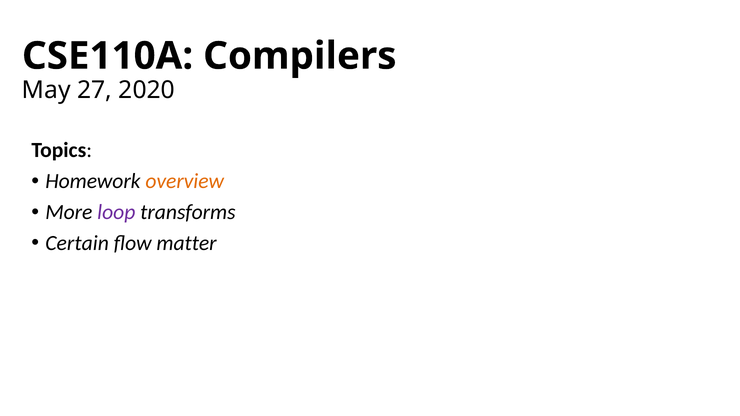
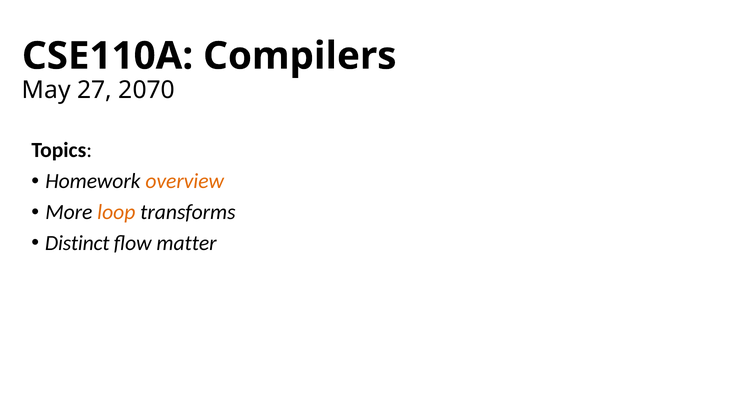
2020: 2020 -> 2070 (147, 90)
loop colour: purple -> orange (116, 212)
Certain: Certain -> Distinct (77, 243)
